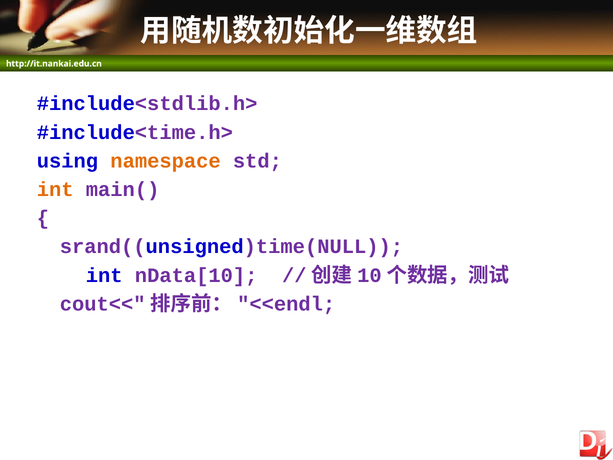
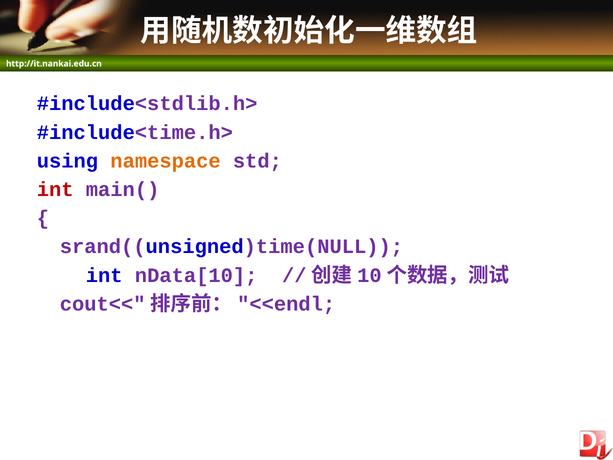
int colour: orange -> red (55, 189)
